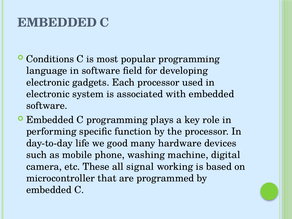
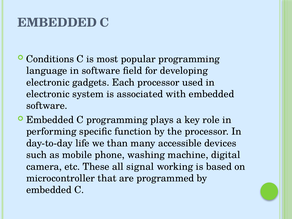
good: good -> than (117, 143)
hardware: hardware -> accessible (180, 143)
